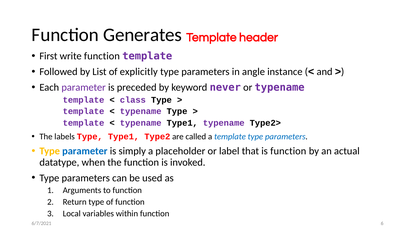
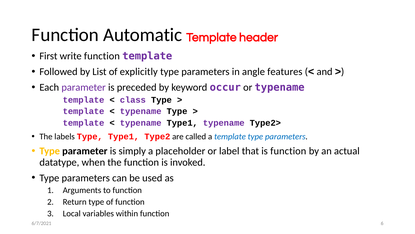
Generates: Generates -> Automatic (143, 35)
instance: instance -> features (285, 72)
never: never -> occur (225, 87)
parameter colour: blue -> black (85, 151)
